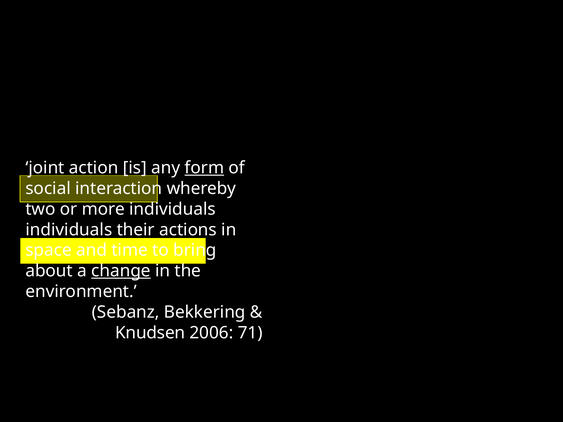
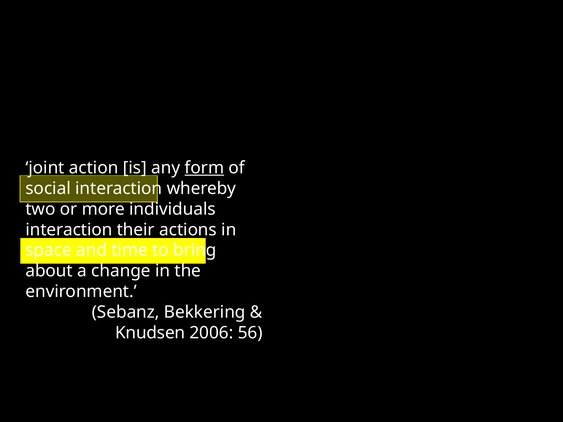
individuals: individuals -> interaction (69, 230)
change underline: present -> none (121, 271)
71: 71 -> 56 (250, 333)
